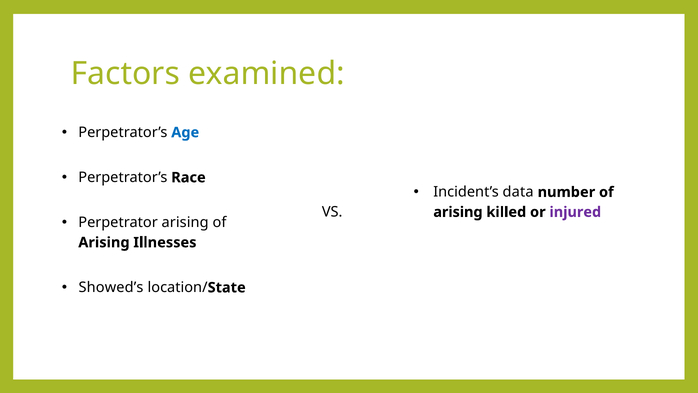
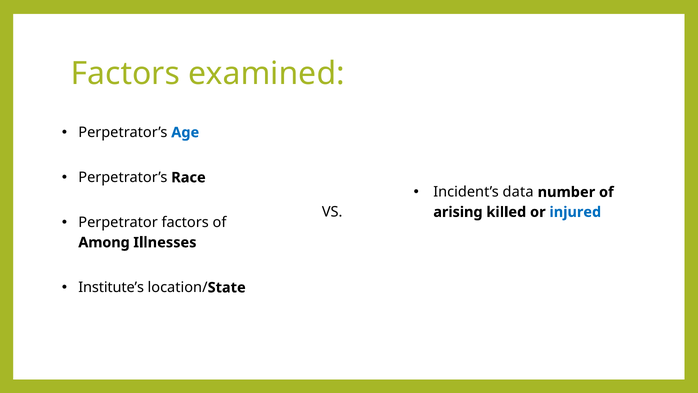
injured colour: purple -> blue (575, 212)
Perpetrator arising: arising -> factors (185, 222)
Arising: Arising -> Among (104, 242)
Showed’s: Showed’s -> Institute’s (111, 287)
